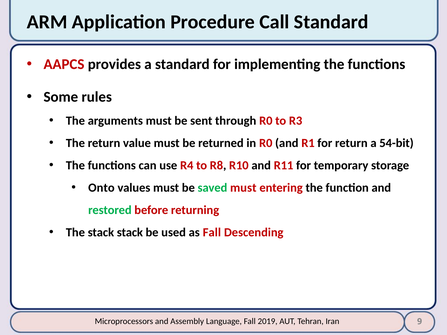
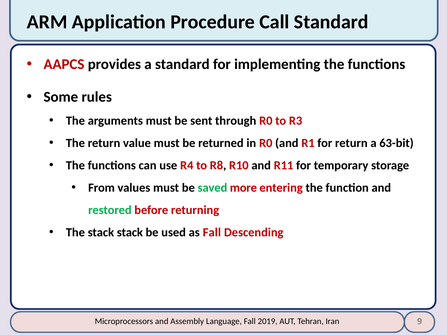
54-bit: 54-bit -> 63-bit (397, 143)
Onto: Onto -> From (102, 188)
saved must: must -> more (243, 188)
